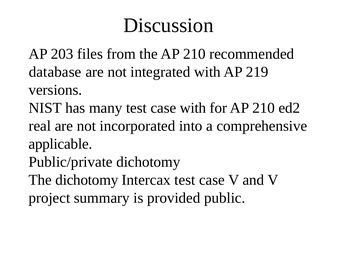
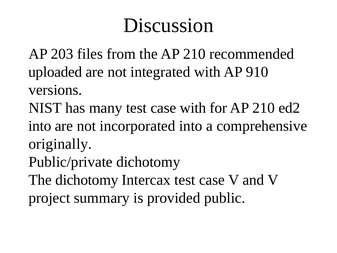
database: database -> uploaded (55, 72)
219: 219 -> 910 (257, 72)
real: real -> into (40, 126)
applicable: applicable -> originally (60, 144)
